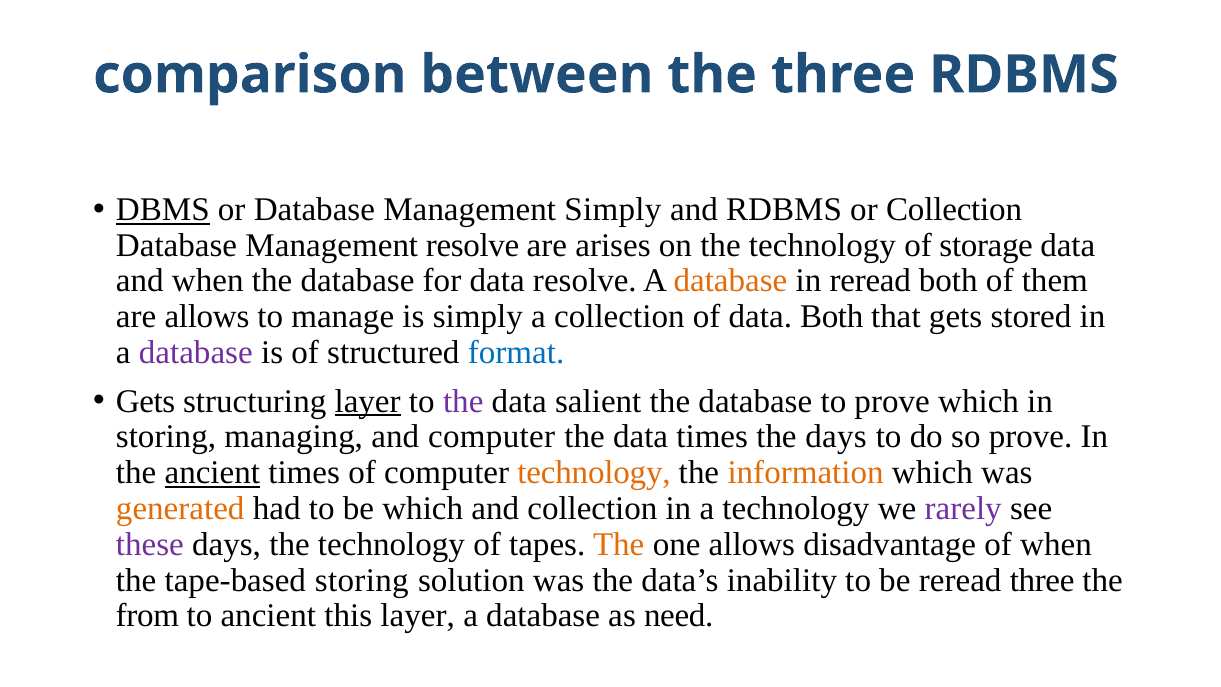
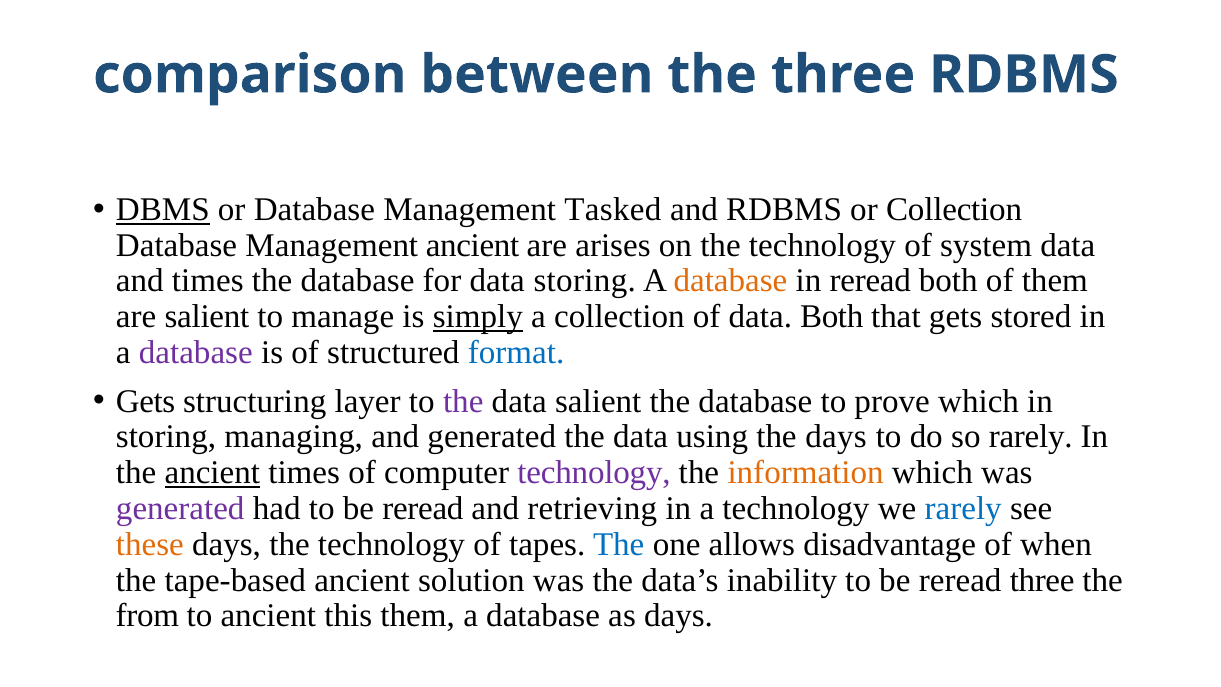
Management Simply: Simply -> Tasked (613, 209)
Management resolve: resolve -> ancient (473, 245)
storage: storage -> system (986, 245)
and when: when -> times (208, 281)
data resolve: resolve -> storing (585, 281)
are allows: allows -> salient (207, 317)
simply underline: none -> present (478, 317)
layer underline: present -> none (368, 401)
and computer: computer -> generated (492, 437)
data times: times -> using (712, 437)
so prove: prove -> rarely (1031, 437)
technology colour: orange -> purple (594, 473)
generated colour: orange -> purple (180, 508)
had to be which: which -> reread (423, 508)
and collection: collection -> retrieving (592, 508)
rarely colour: purple -> blue (963, 508)
these colour: purple -> orange (150, 544)
The colour: orange -> blue (619, 544)
tape-based storing: storing -> ancient (362, 580)
this layer: layer -> them (418, 616)
as need: need -> days (679, 616)
